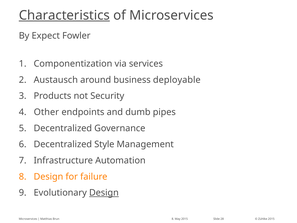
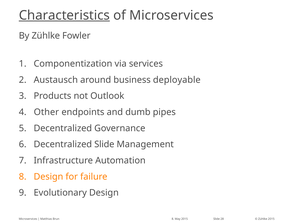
By Expect: Expect -> Zühlke (46, 36)
Security: Security -> Outlook (107, 96)
Decentralized Style: Style -> Slide (104, 144)
Design underline: present -> none (104, 193)
